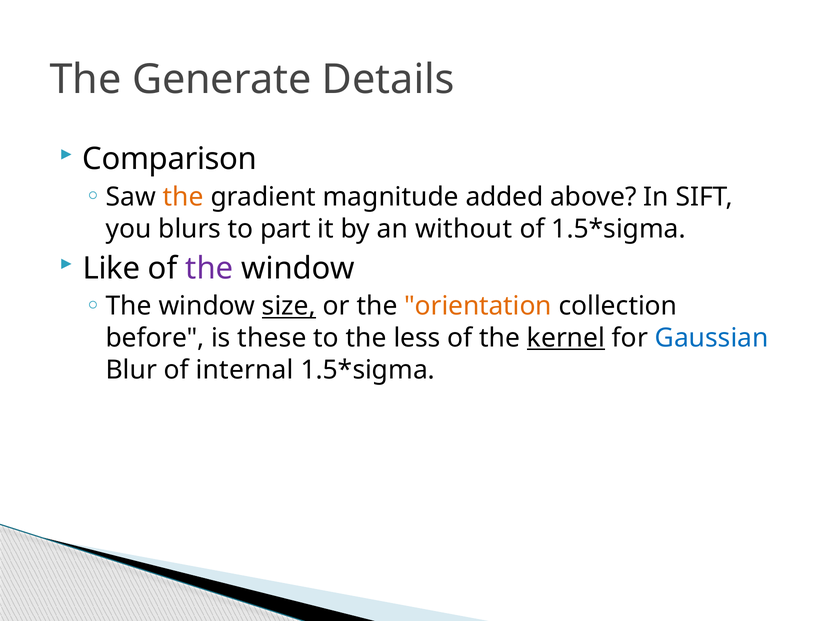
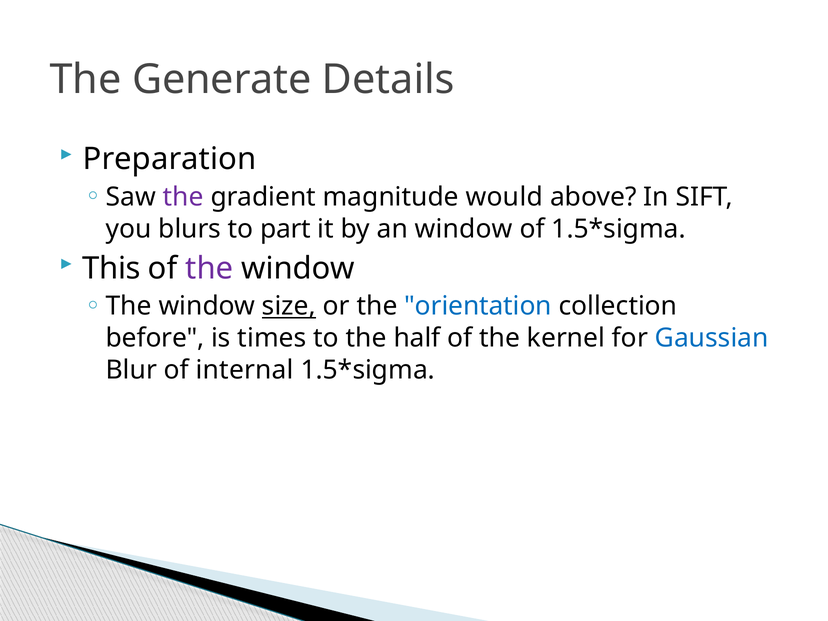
Comparison: Comparison -> Preparation (170, 159)
the colour: orange -> purple (183, 197)
added: added -> would (504, 197)
an without: without -> window (464, 229)
Like: Like -> This (111, 268)
orientation colour: orange -> blue (478, 306)
these: these -> times (272, 338)
less: less -> half (417, 338)
kernel underline: present -> none (566, 338)
